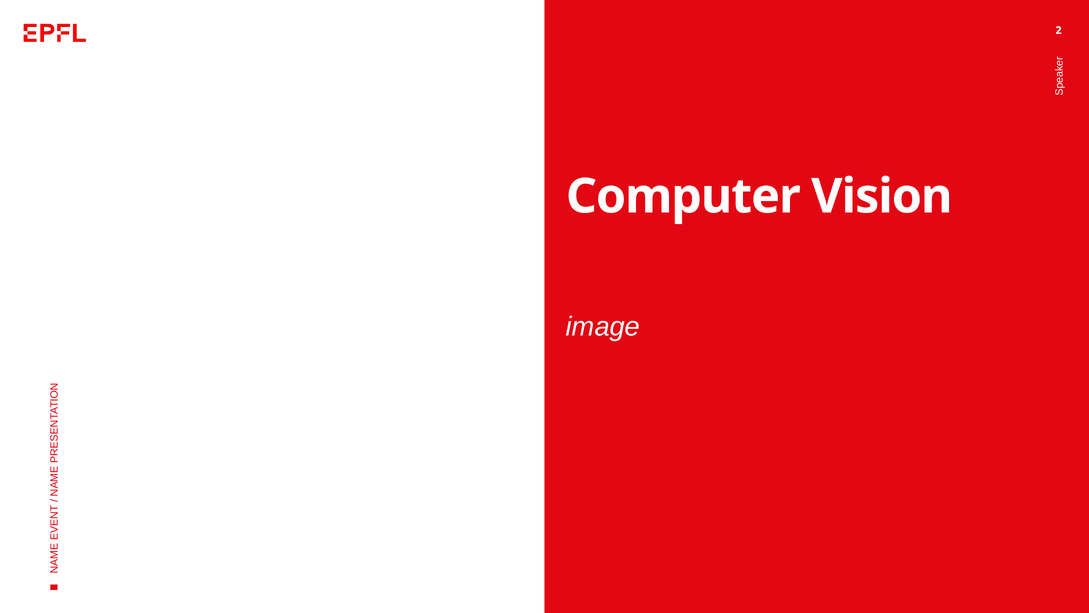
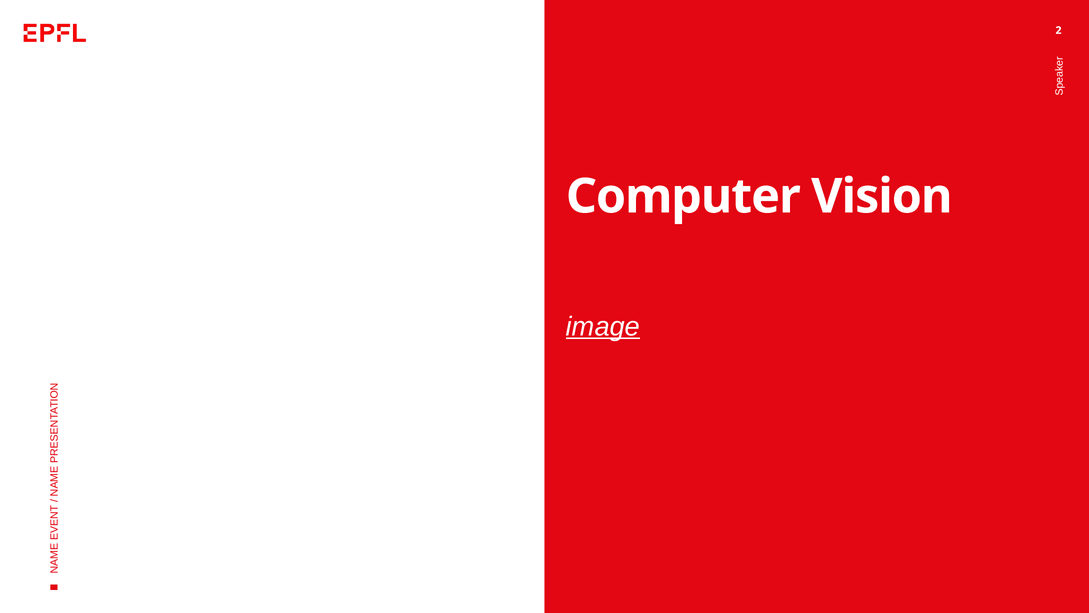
image underline: none -> present (603, 326)
